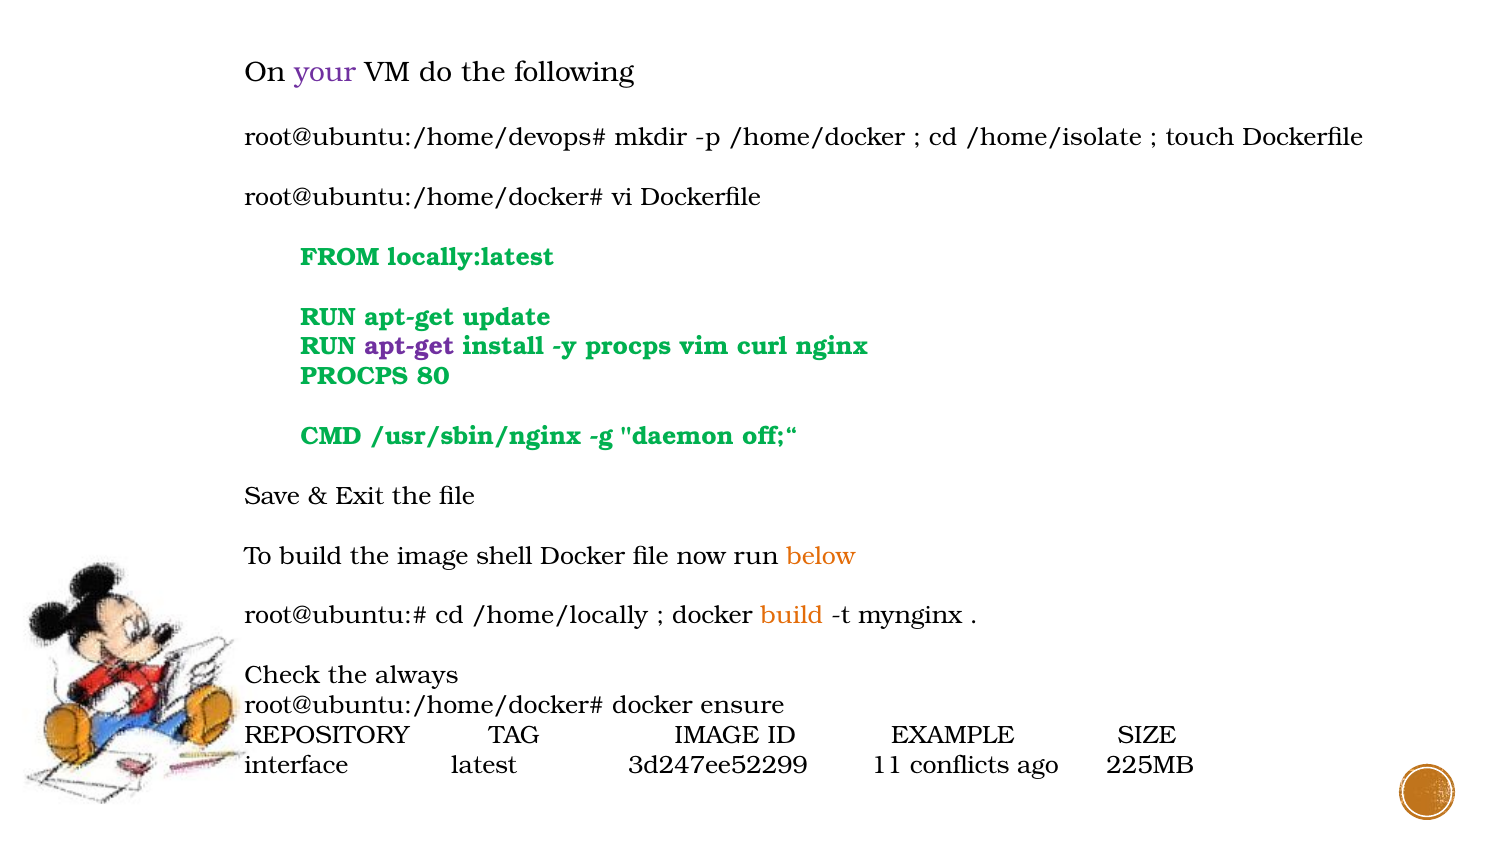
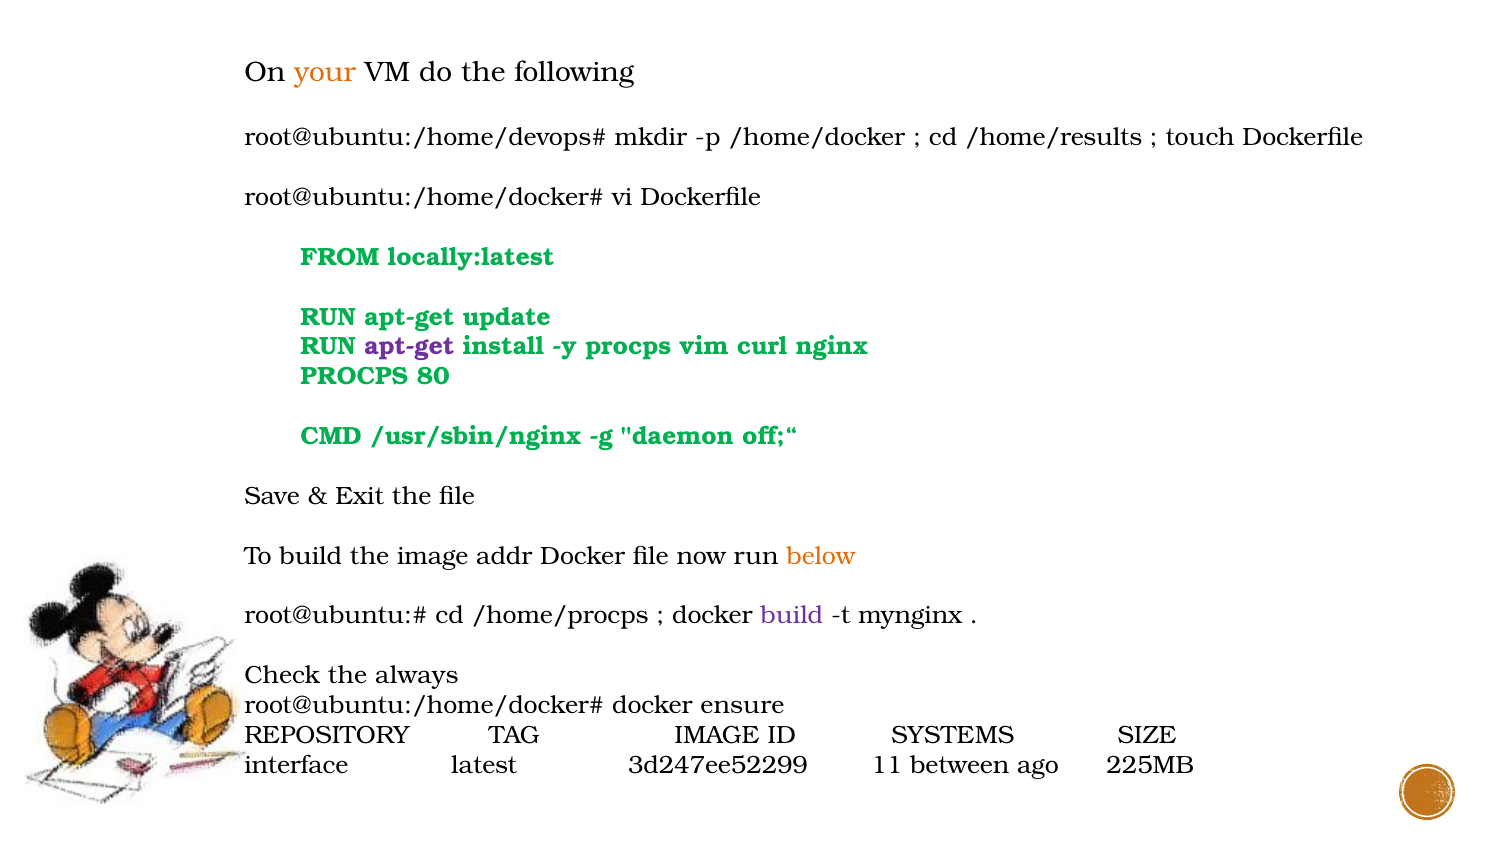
your colour: purple -> orange (325, 72)
/home/isolate: /home/isolate -> /home/results (1054, 138)
shell: shell -> addr (504, 556)
/home/locally: /home/locally -> /home/procps (560, 616)
build colour: orange -> purple (792, 616)
EXAMPLE: EXAMPLE -> SYSTEMS (953, 736)
conflicts: conflicts -> between (960, 766)
